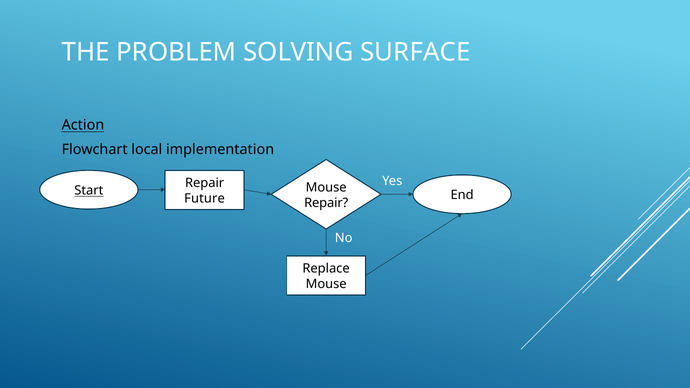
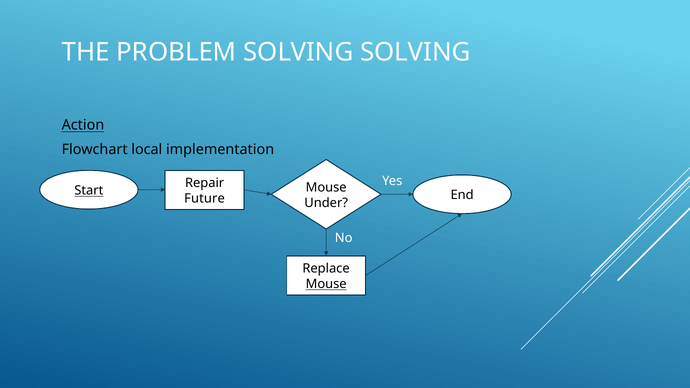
SOLVING SURFACE: SURFACE -> SOLVING (415, 52)
Repair: Repair -> Under (326, 203)
Mouse underline: none -> present (326, 284)
